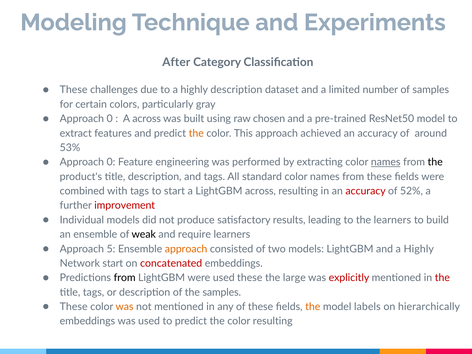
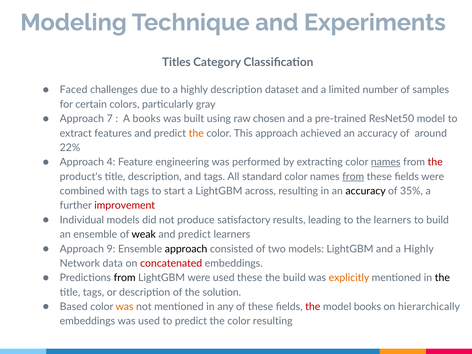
After: After -> Titles (176, 62)
These: These -> Faced (74, 90)
0: 0 -> 7 (110, 119)
A across: across -> books (147, 119)
53%: 53% -> 22% (70, 148)
0: 0 -> 4 (111, 162)
the colour: black -> red (435, 162)
from underline: none -> present (353, 177)
accuracy colour: red -> black (366, 191)
52%: 52% -> 35% (411, 191)
require: require -> predict (194, 234)
5: 5 -> 9 (111, 249)
approach colour: orange -> black (186, 249)
Network start: start -> data (113, 263)
the large: large -> build (294, 278)
explicitly colour: red -> orange (349, 278)
the colour: red -> black (442, 278)
the samples: samples -> solution (222, 292)
These: These -> Based (74, 307)
the colour: orange -> red (313, 307)
model labels: labels -> books (367, 307)
